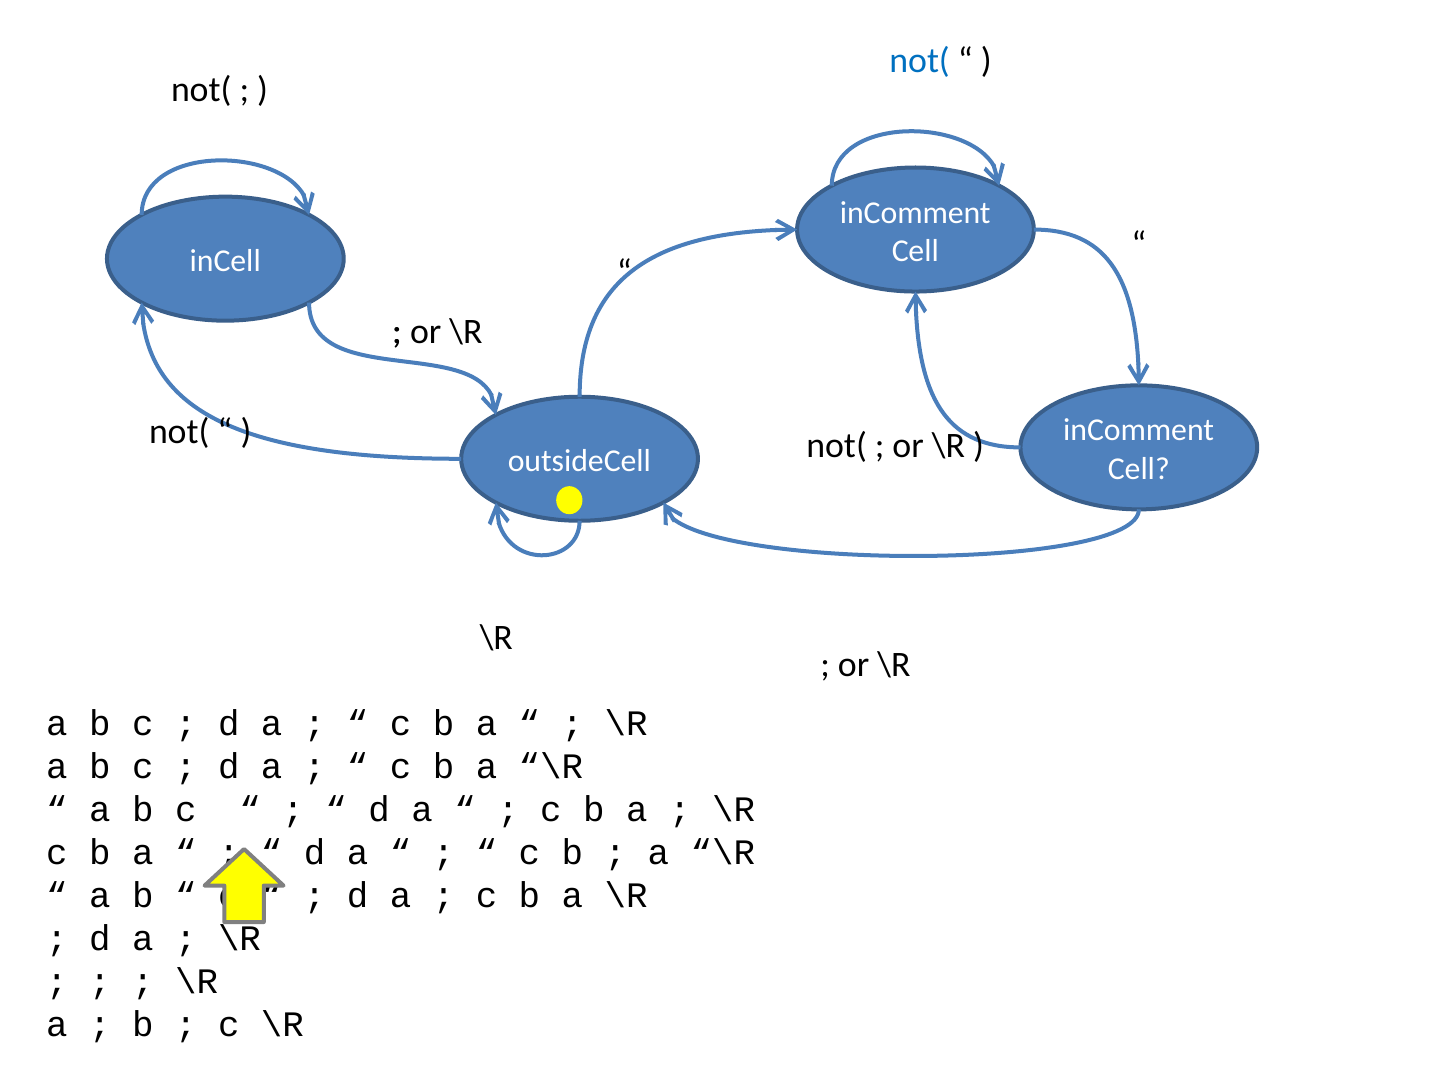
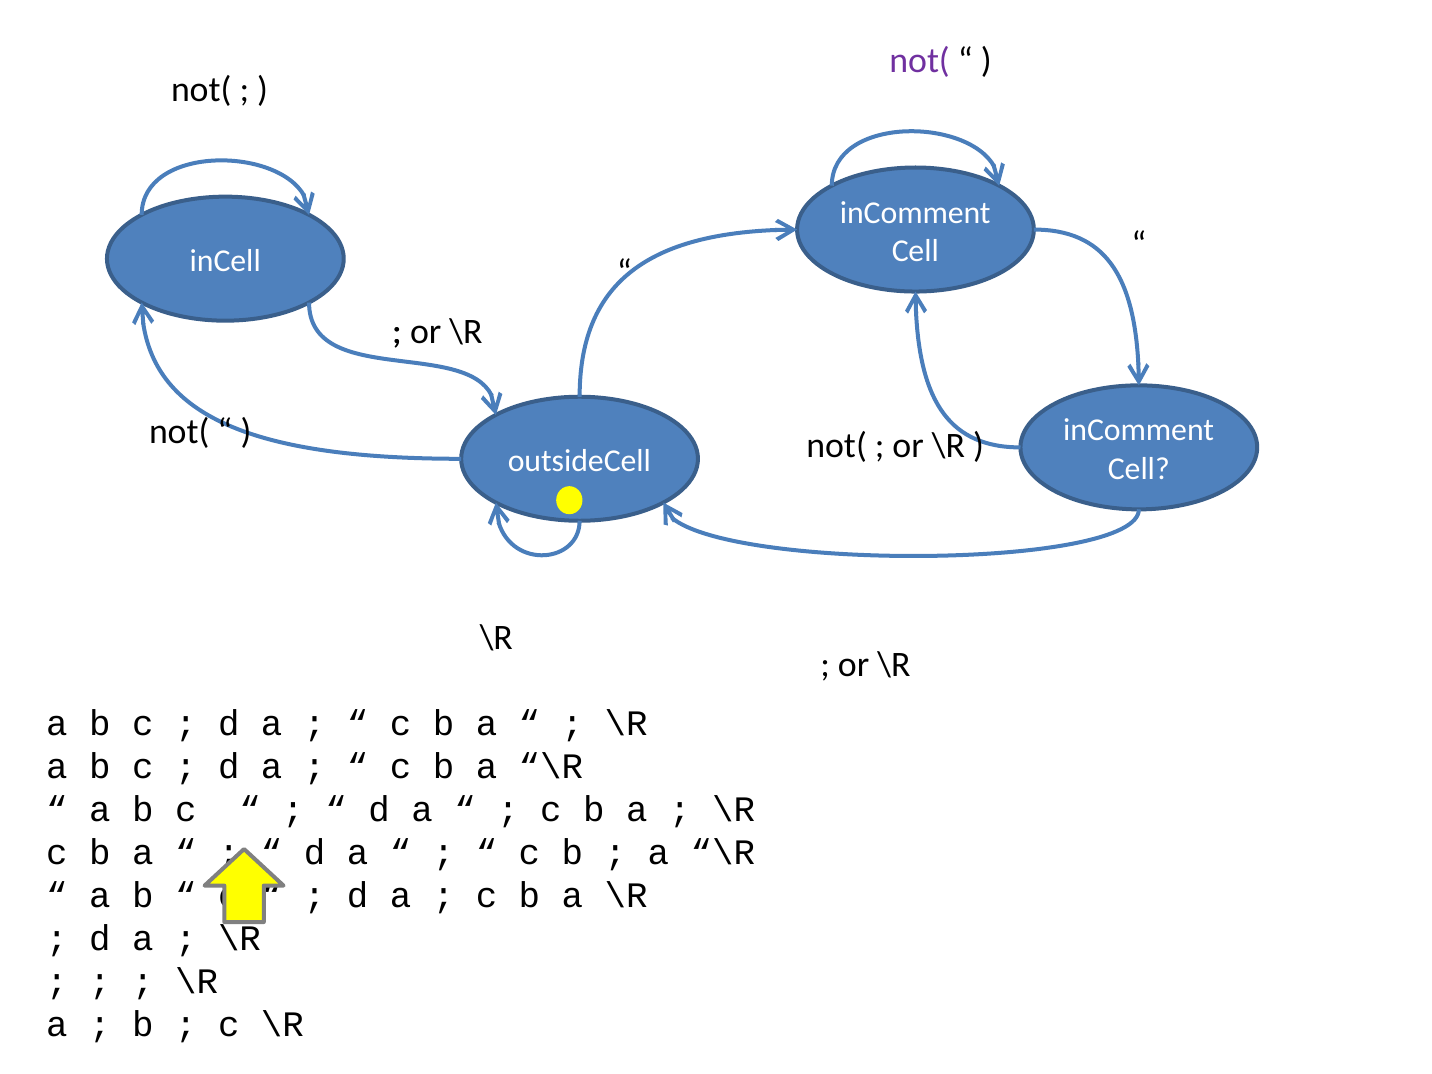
not( colour: blue -> purple (920, 61)
